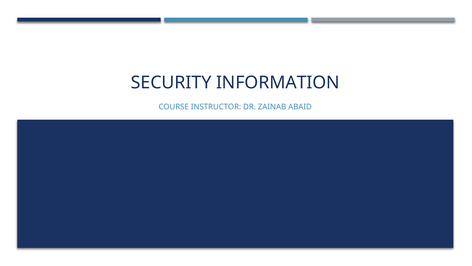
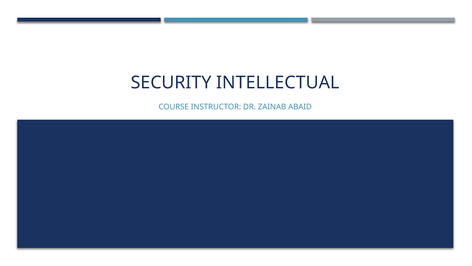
INFORMATION: INFORMATION -> INTELLECTUAL (278, 82)
